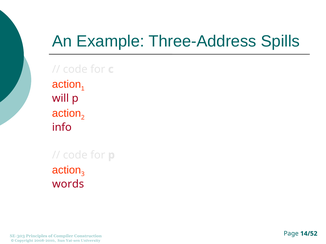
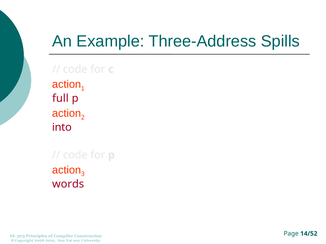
will: will -> full (60, 99)
info: info -> into (62, 128)
